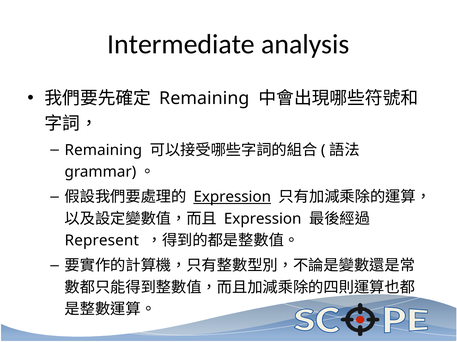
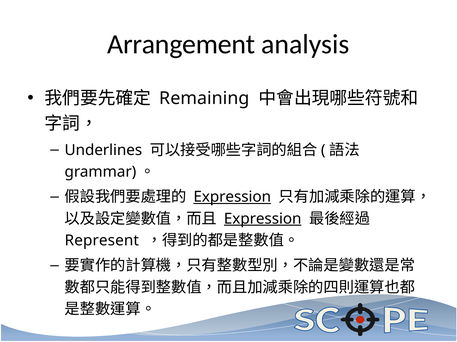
Intermediate: Intermediate -> Arrangement (181, 44)
Remaining: Remaining -> Underlines (103, 150)
Expression underline: none -> present (263, 219)
